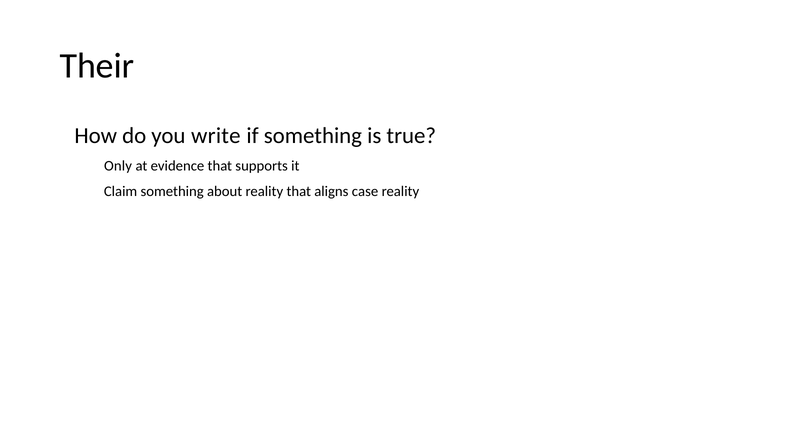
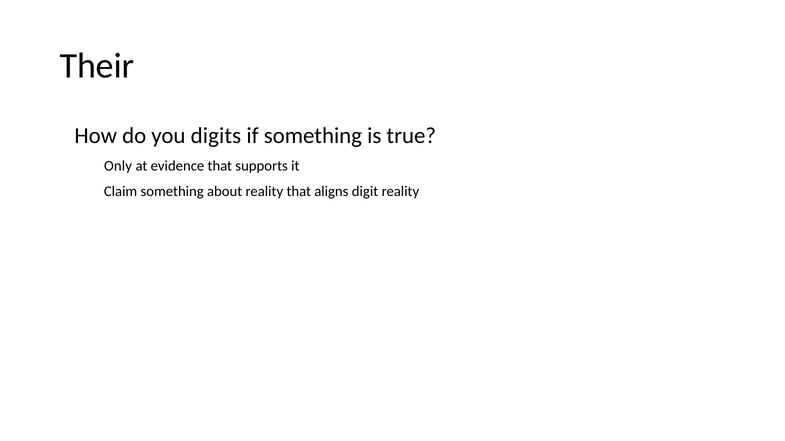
write: write -> digits (216, 136)
case: case -> digit (365, 192)
